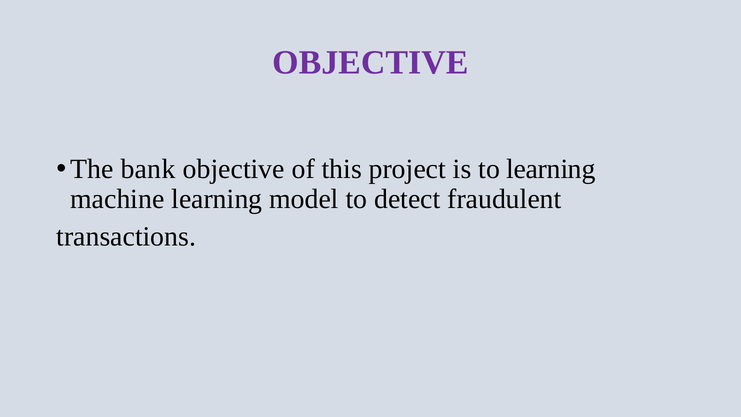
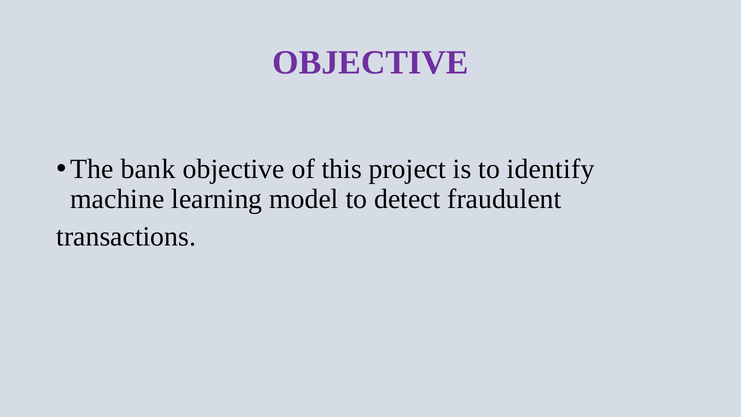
to learning: learning -> identify (551, 169)
